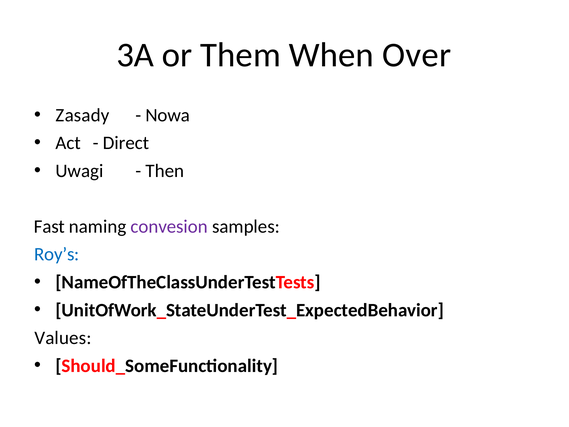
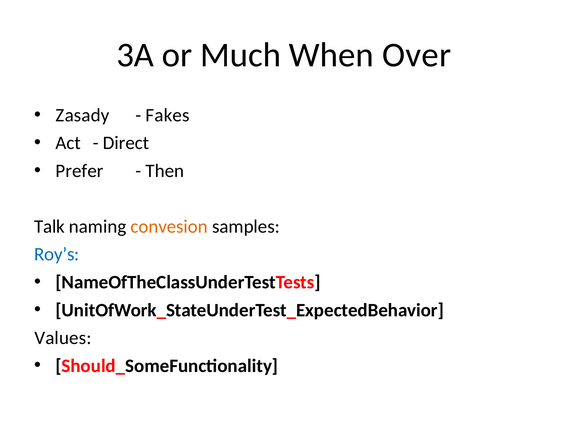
Them: Them -> Much (241, 55)
Nowa: Nowa -> Fakes (168, 115)
Uwagi: Uwagi -> Prefer (80, 171)
Fast: Fast -> Talk (49, 226)
convesion colour: purple -> orange (169, 226)
